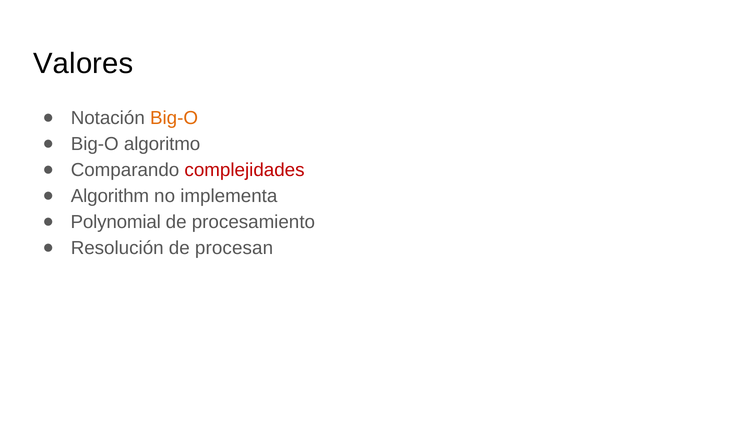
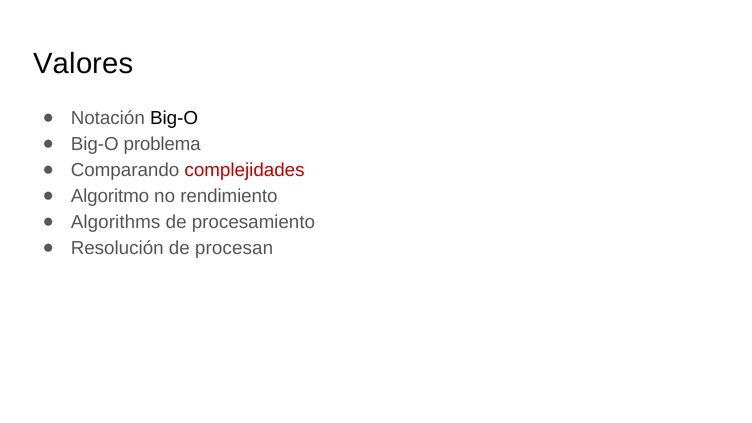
Big-O colour: orange -> black (174, 118)
algoritmo: algoritmo -> problema (162, 144)
Algorithm: Algorithm -> Algoritmo (110, 196)
implementa: implementa -> rendimiento (229, 196)
Polynomial: Polynomial -> Algorithms (116, 222)
